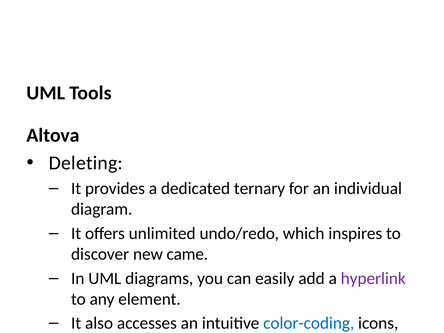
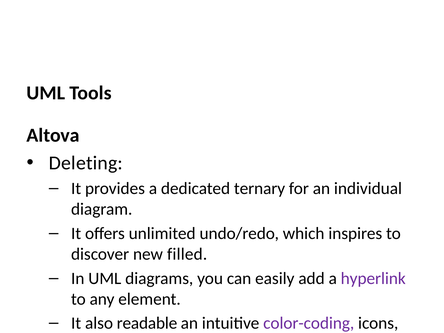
came: came -> filled (187, 254)
accesses: accesses -> readable (147, 323)
color-coding colour: blue -> purple (309, 323)
